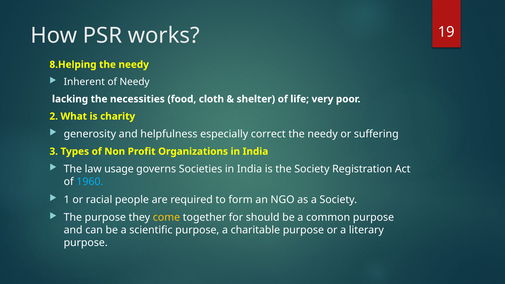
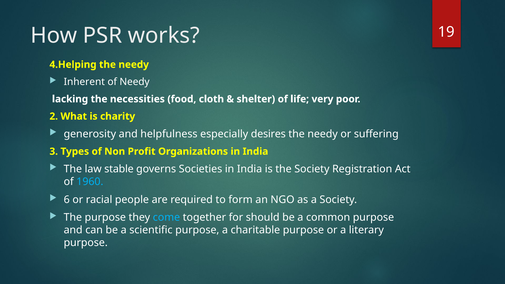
8.Helping: 8.Helping -> 4.Helping (73, 65)
correct: correct -> desires (268, 134)
usage: usage -> stable (119, 169)
1: 1 -> 6 (67, 200)
come colour: yellow -> light blue (166, 218)
